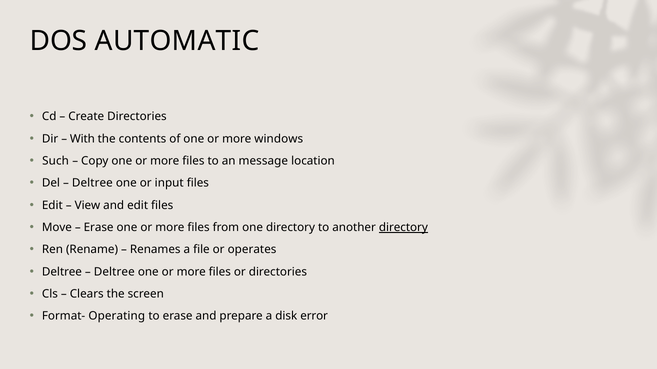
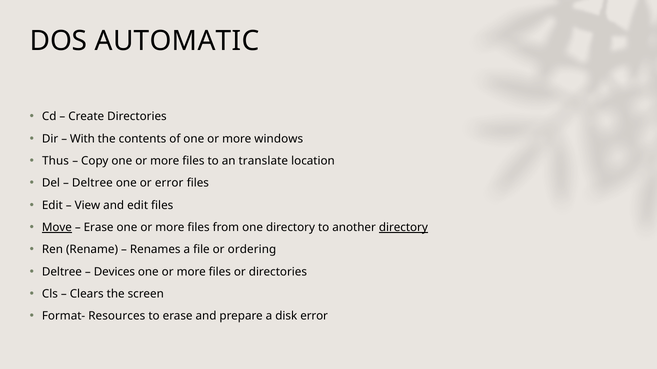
Such: Such -> Thus (56, 161)
message: message -> translate (263, 161)
or input: input -> error (169, 183)
Move underline: none -> present (57, 228)
operates: operates -> ordering (252, 250)
Deltree: Deltree -> Devices (114, 272)
Operating: Operating -> Resources (117, 317)
